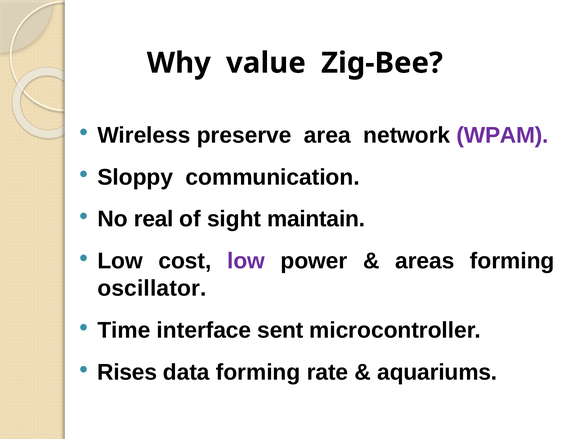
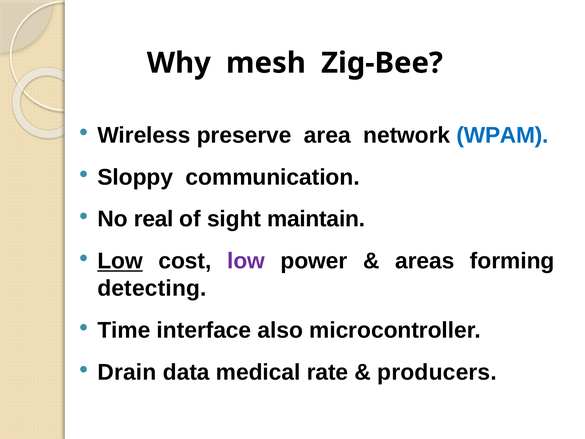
value: value -> mesh (266, 63)
WPAM colour: purple -> blue (503, 135)
Low underline: none -> present (120, 261)
oscillator: oscillator -> detecting (152, 288)
sent: sent -> also (280, 330)
Rises: Rises -> Drain (127, 372)
data forming: forming -> medical (258, 372)
aquariums: aquariums -> producers (437, 372)
